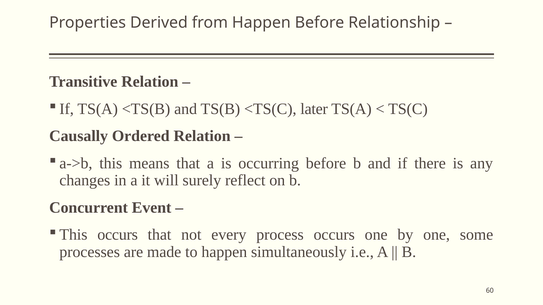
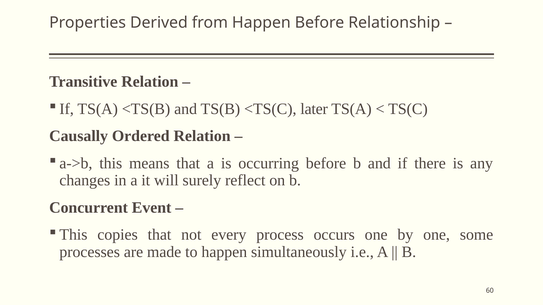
occurs: occurs -> copies (118, 235)
